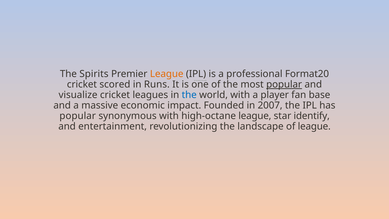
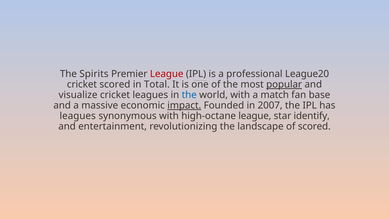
League colour: orange -> red (167, 74)
Format20: Format20 -> League20 (307, 74)
Runs: Runs -> Total (157, 84)
player: player -> match (275, 95)
impact underline: none -> present (184, 105)
popular: popular -> leagues (78, 116)
of league: league -> scored (314, 126)
